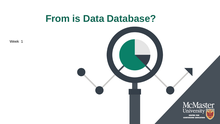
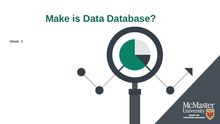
From: From -> Make (58, 19)
